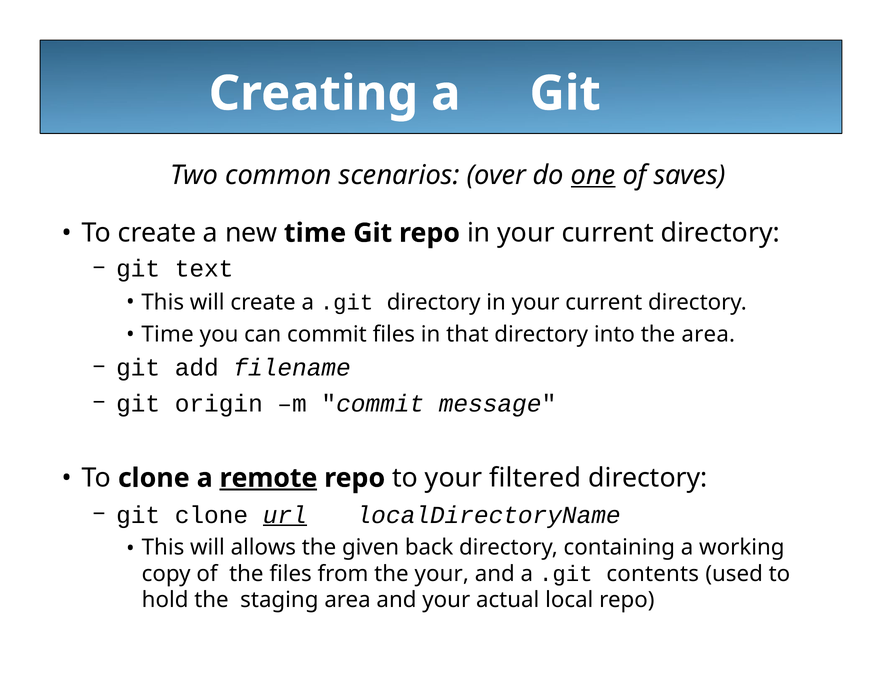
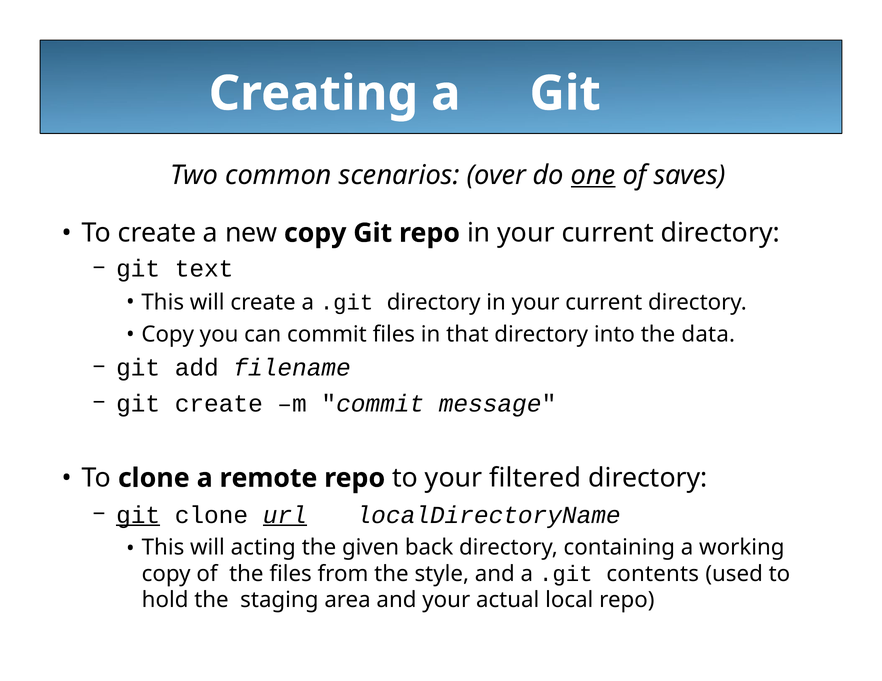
new time: time -> copy (315, 233)
Time: Time -> Copy (168, 335)
the area: area -> data (708, 335)
git origin: origin -> create (219, 404)
remote underline: present -> none (269, 478)
git underline: none -> present (138, 515)
allows: allows -> acting (263, 548)
the your: your -> style (442, 574)
